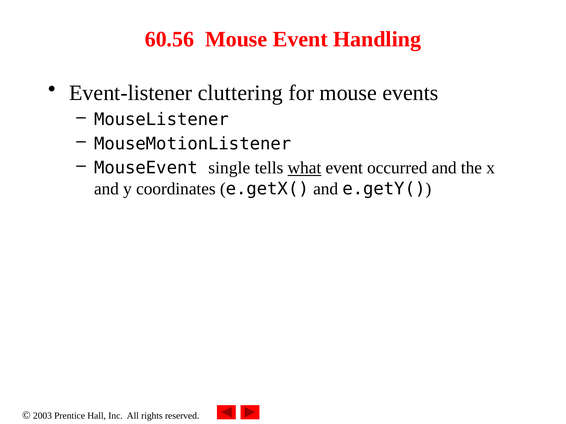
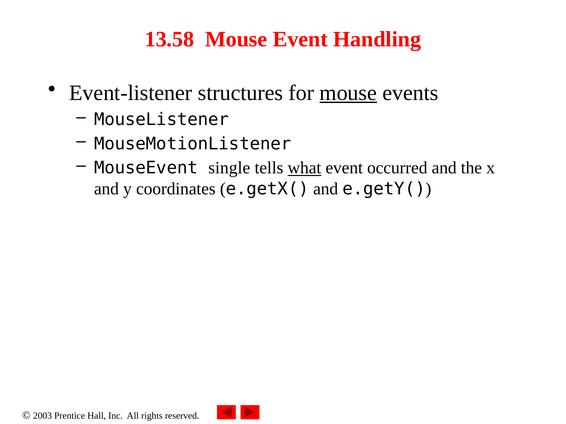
60.56: 60.56 -> 13.58 (169, 39)
cluttering: cluttering -> structures (240, 93)
mouse underline: none -> present (348, 93)
